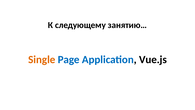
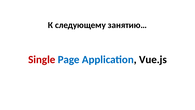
Single colour: orange -> red (42, 59)
